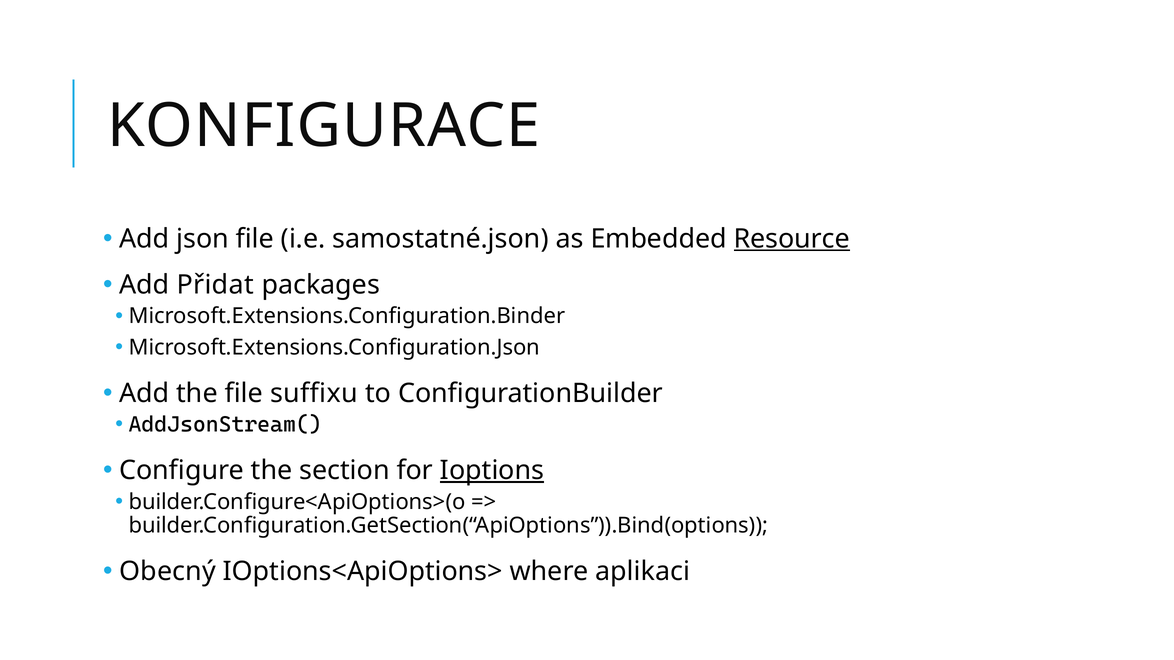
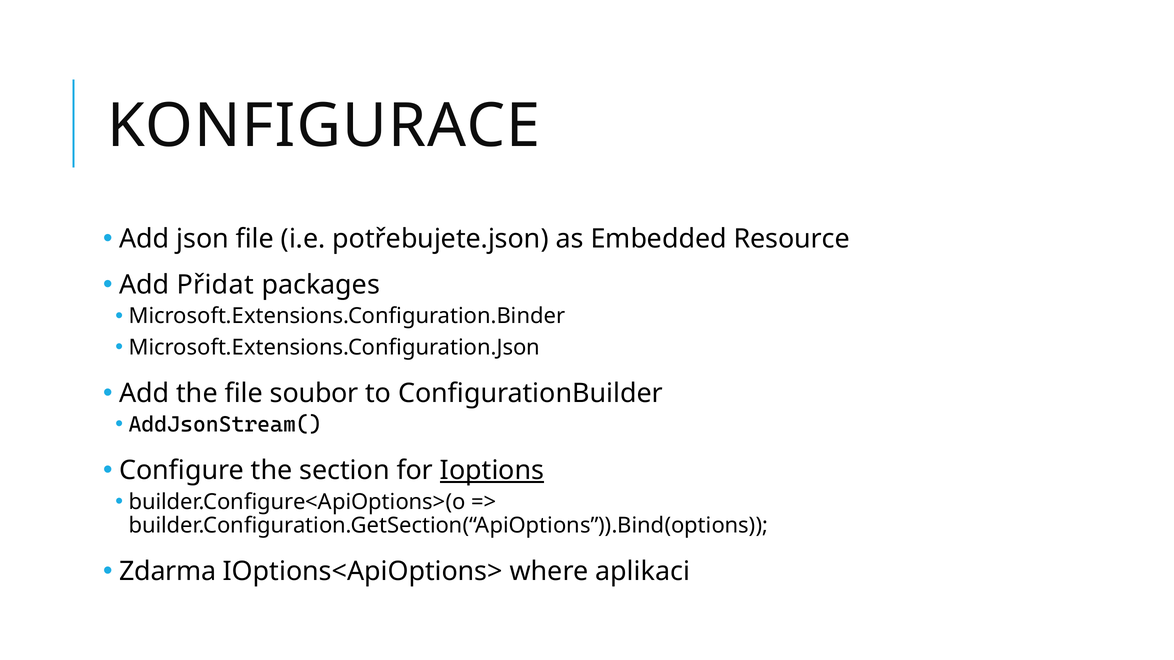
samostatné.json: samostatné.json -> potřebujete.json (441, 239)
Resource underline: present -> none (792, 239)
suffixu: suffixu -> soubor (314, 393)
Obecný: Obecný -> Zdarma (168, 572)
